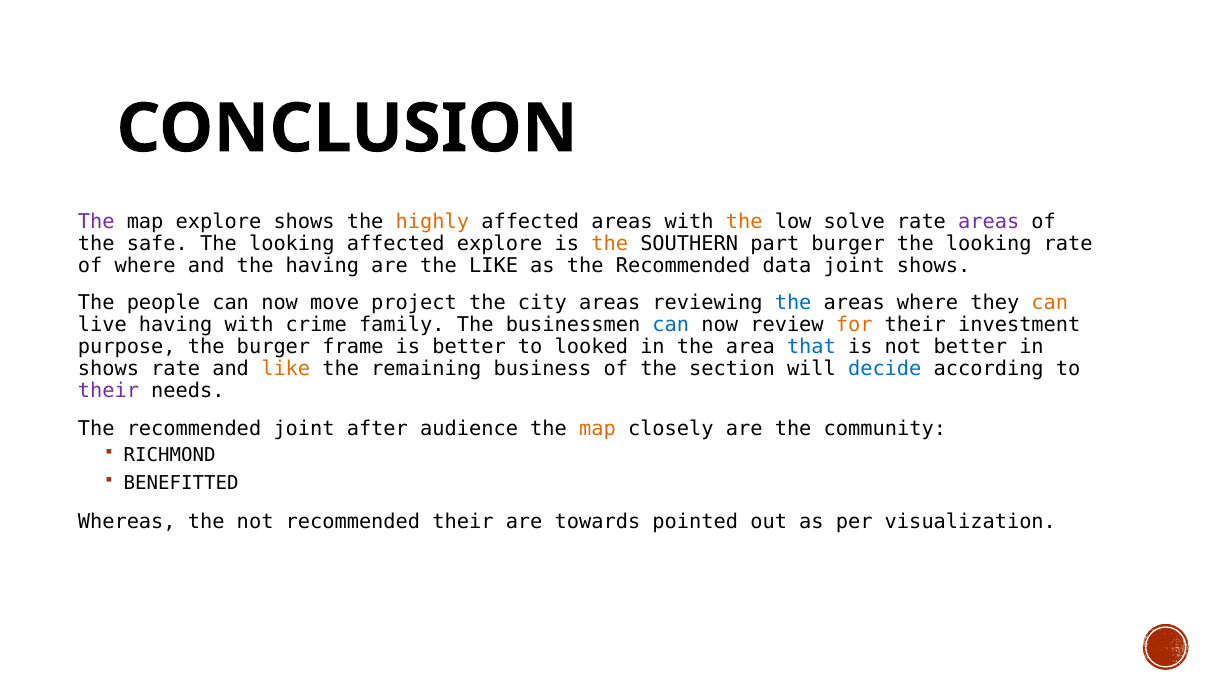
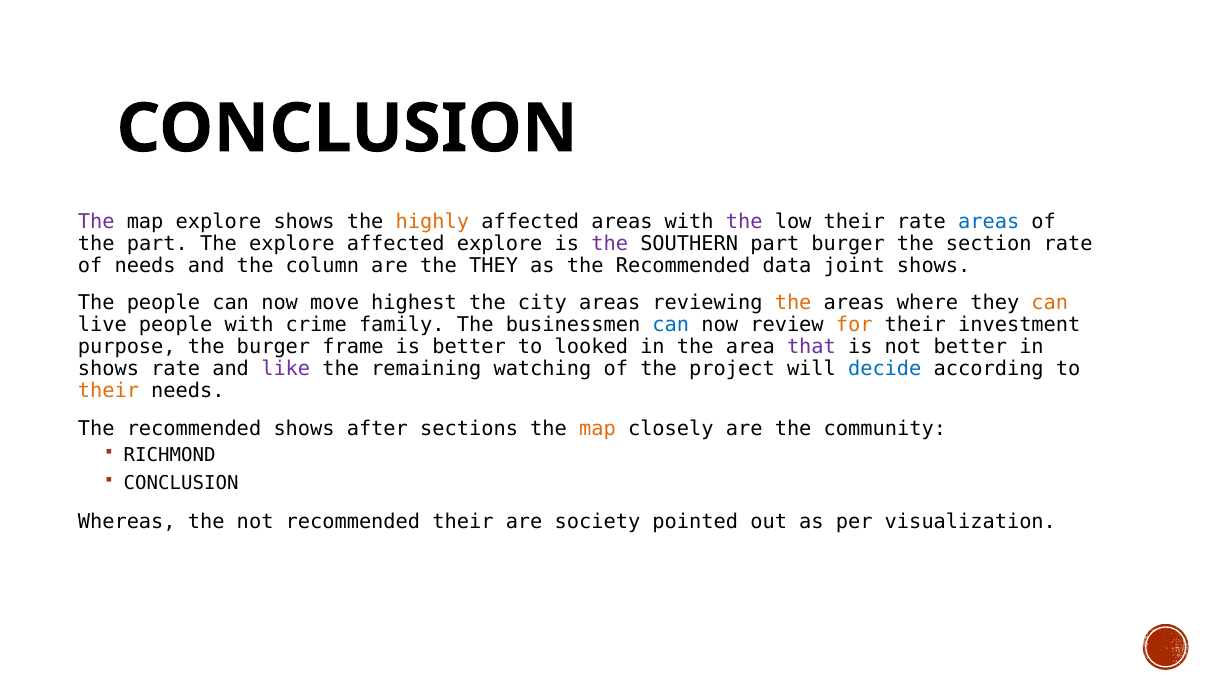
the colour: orange -> purple (744, 222)
low solve: solve -> their (854, 222)
areas colour: purple -> blue (989, 222)
the safe: safe -> part (157, 244)
looking: looking -> explore (292, 244)
the colour: orange -> purple (610, 244)
looking: looking -> section (989, 244)
of where: where -> needs (145, 266)
the having: having -> column (322, 266)
the LIKE: LIKE -> THEY (494, 266)
project: project -> highest (414, 303)
the colour: blue -> orange (793, 303)
live having: having -> people (176, 325)
that colour: blue -> purple (811, 347)
like colour: orange -> purple (286, 369)
business: business -> watching (542, 369)
section: section -> project (732, 369)
their colour: purple -> orange (108, 391)
recommended joint: joint -> shows (304, 429)
audience: audience -> sections (469, 429)
BENEFITTED: BENEFITTED -> CONCLUSION (181, 483)
towards: towards -> society (597, 522)
